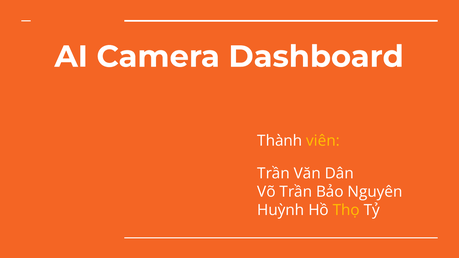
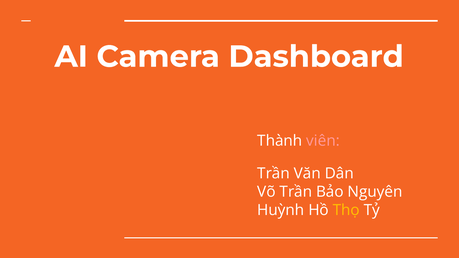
viên colour: yellow -> pink (323, 141)
